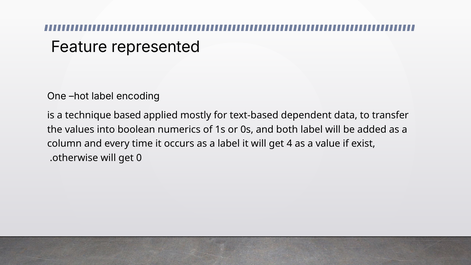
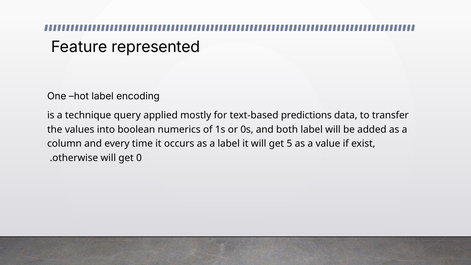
based: based -> query (127, 115)
dependent: dependent -> predictions (306, 115)
4: 4 -> 5 (289, 144)
